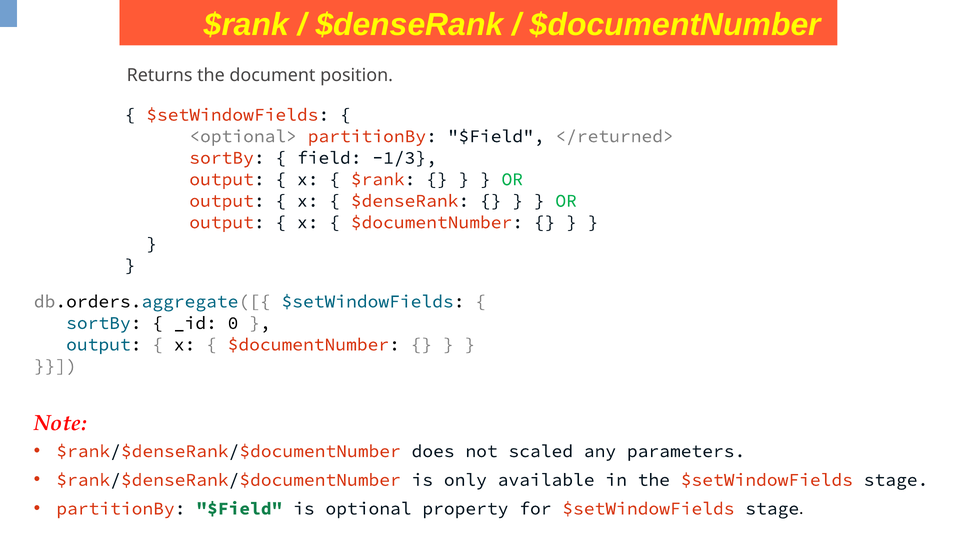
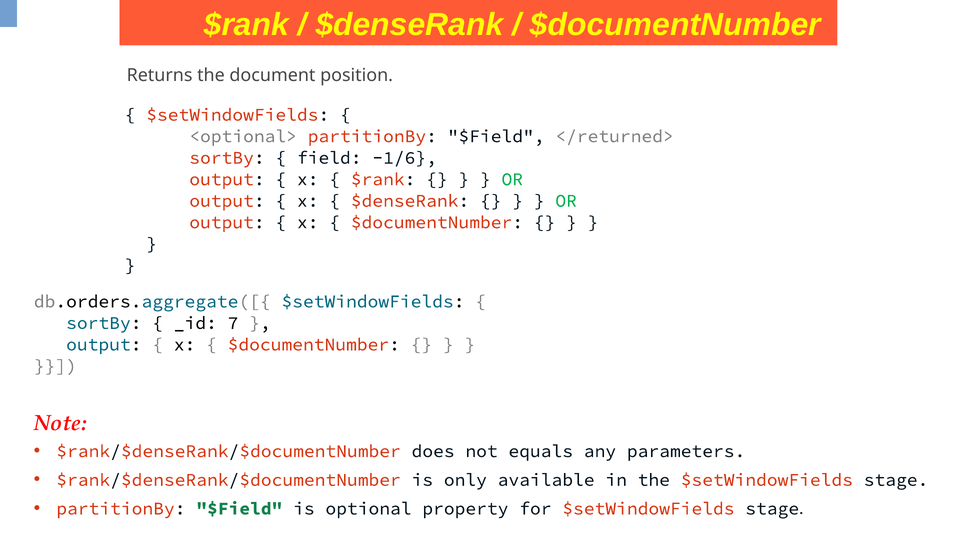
-1/3: -1/3 -> -1/6 (405, 158)
0: 0 -> 7 (233, 323)
scaled: scaled -> equals (541, 451)
